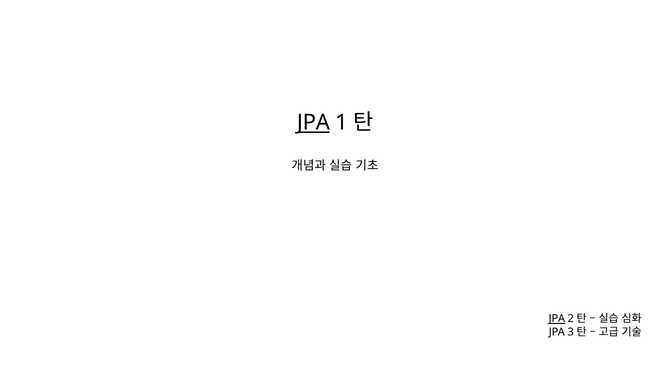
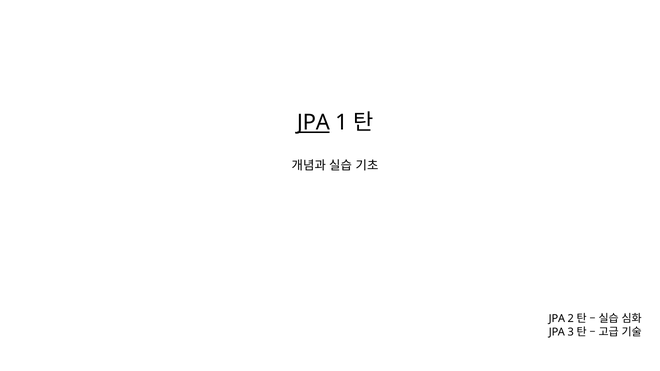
JPA underline: present -> none (557, 319)
